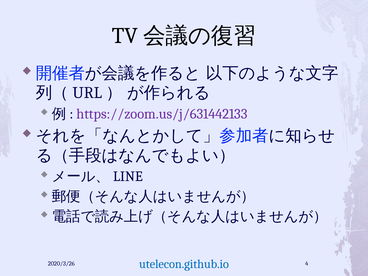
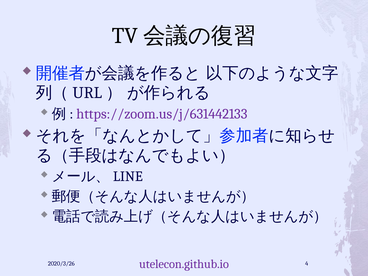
utelecon.github.io colour: blue -> purple (184, 264)
